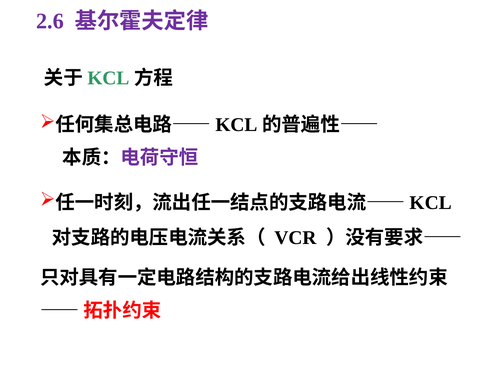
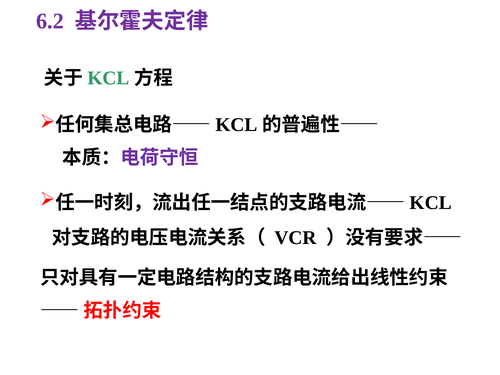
2.6: 2.6 -> 6.2 (50, 21)
